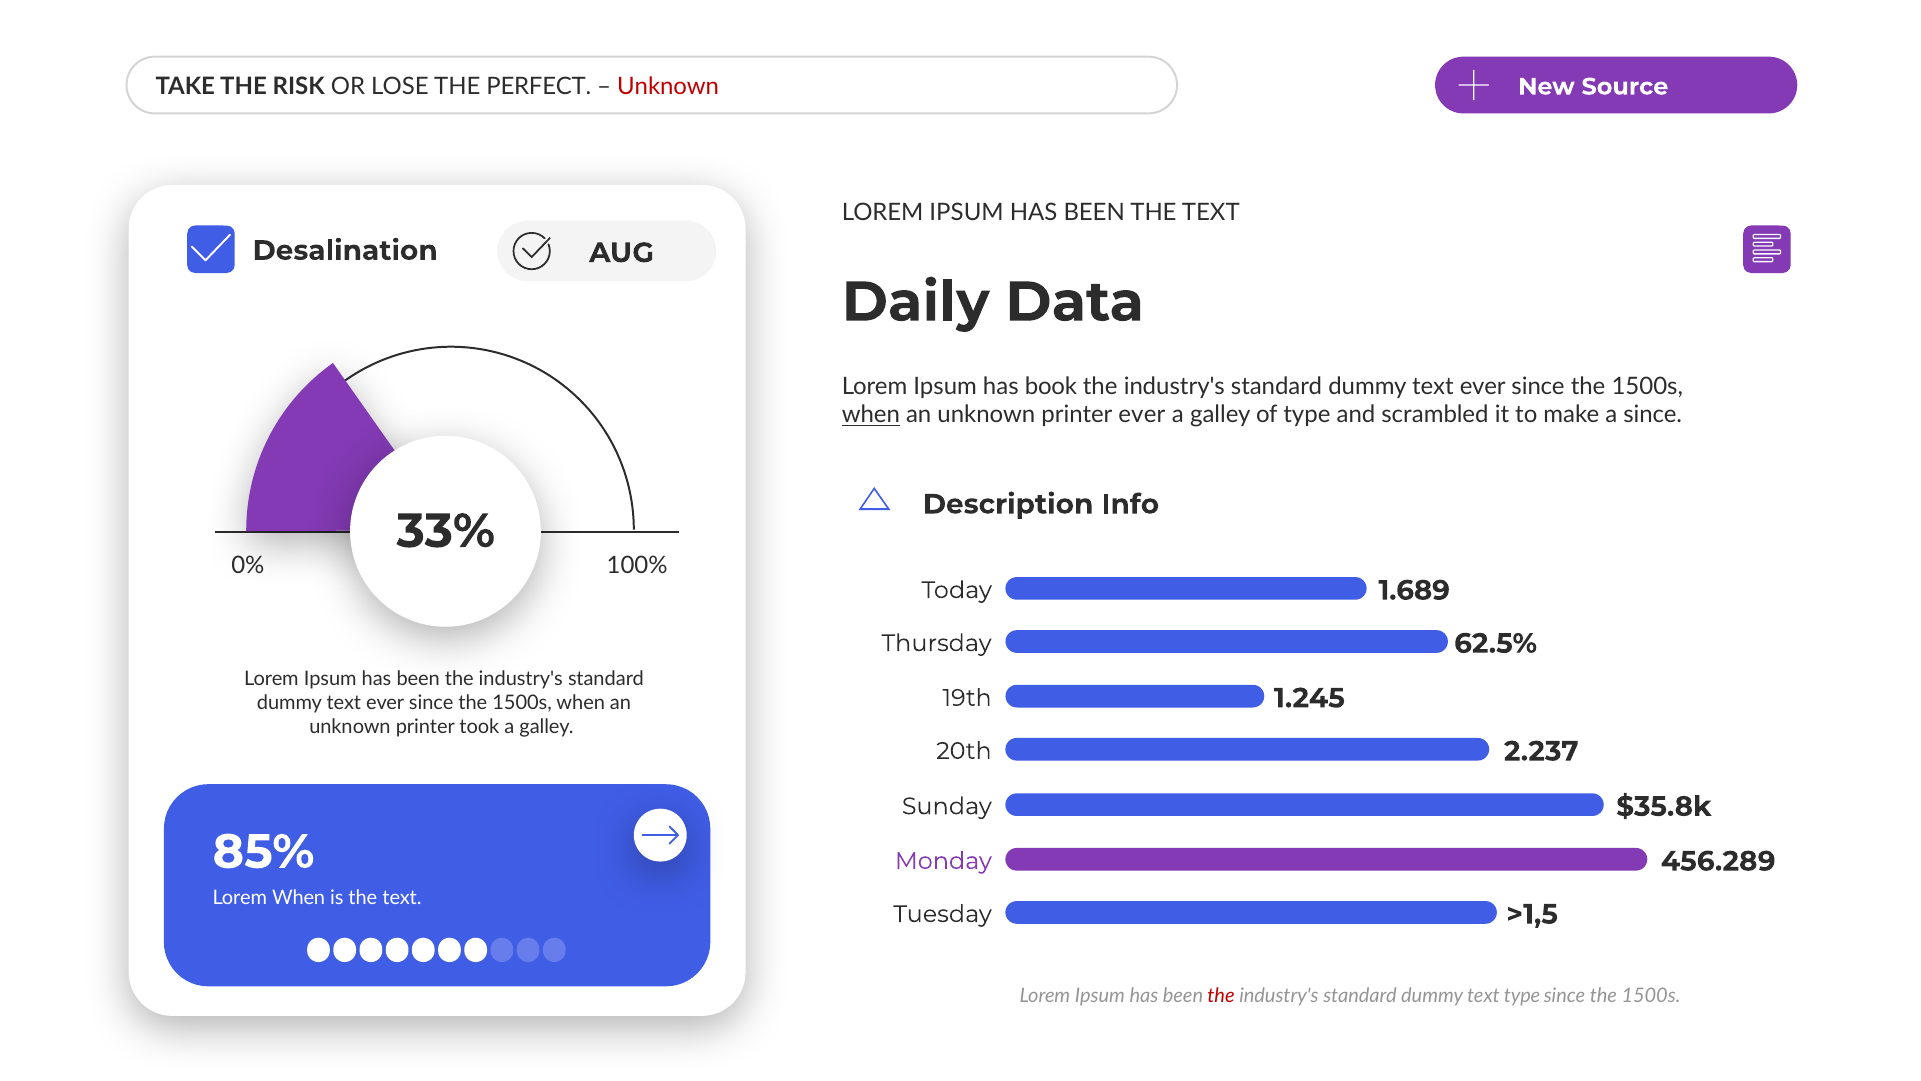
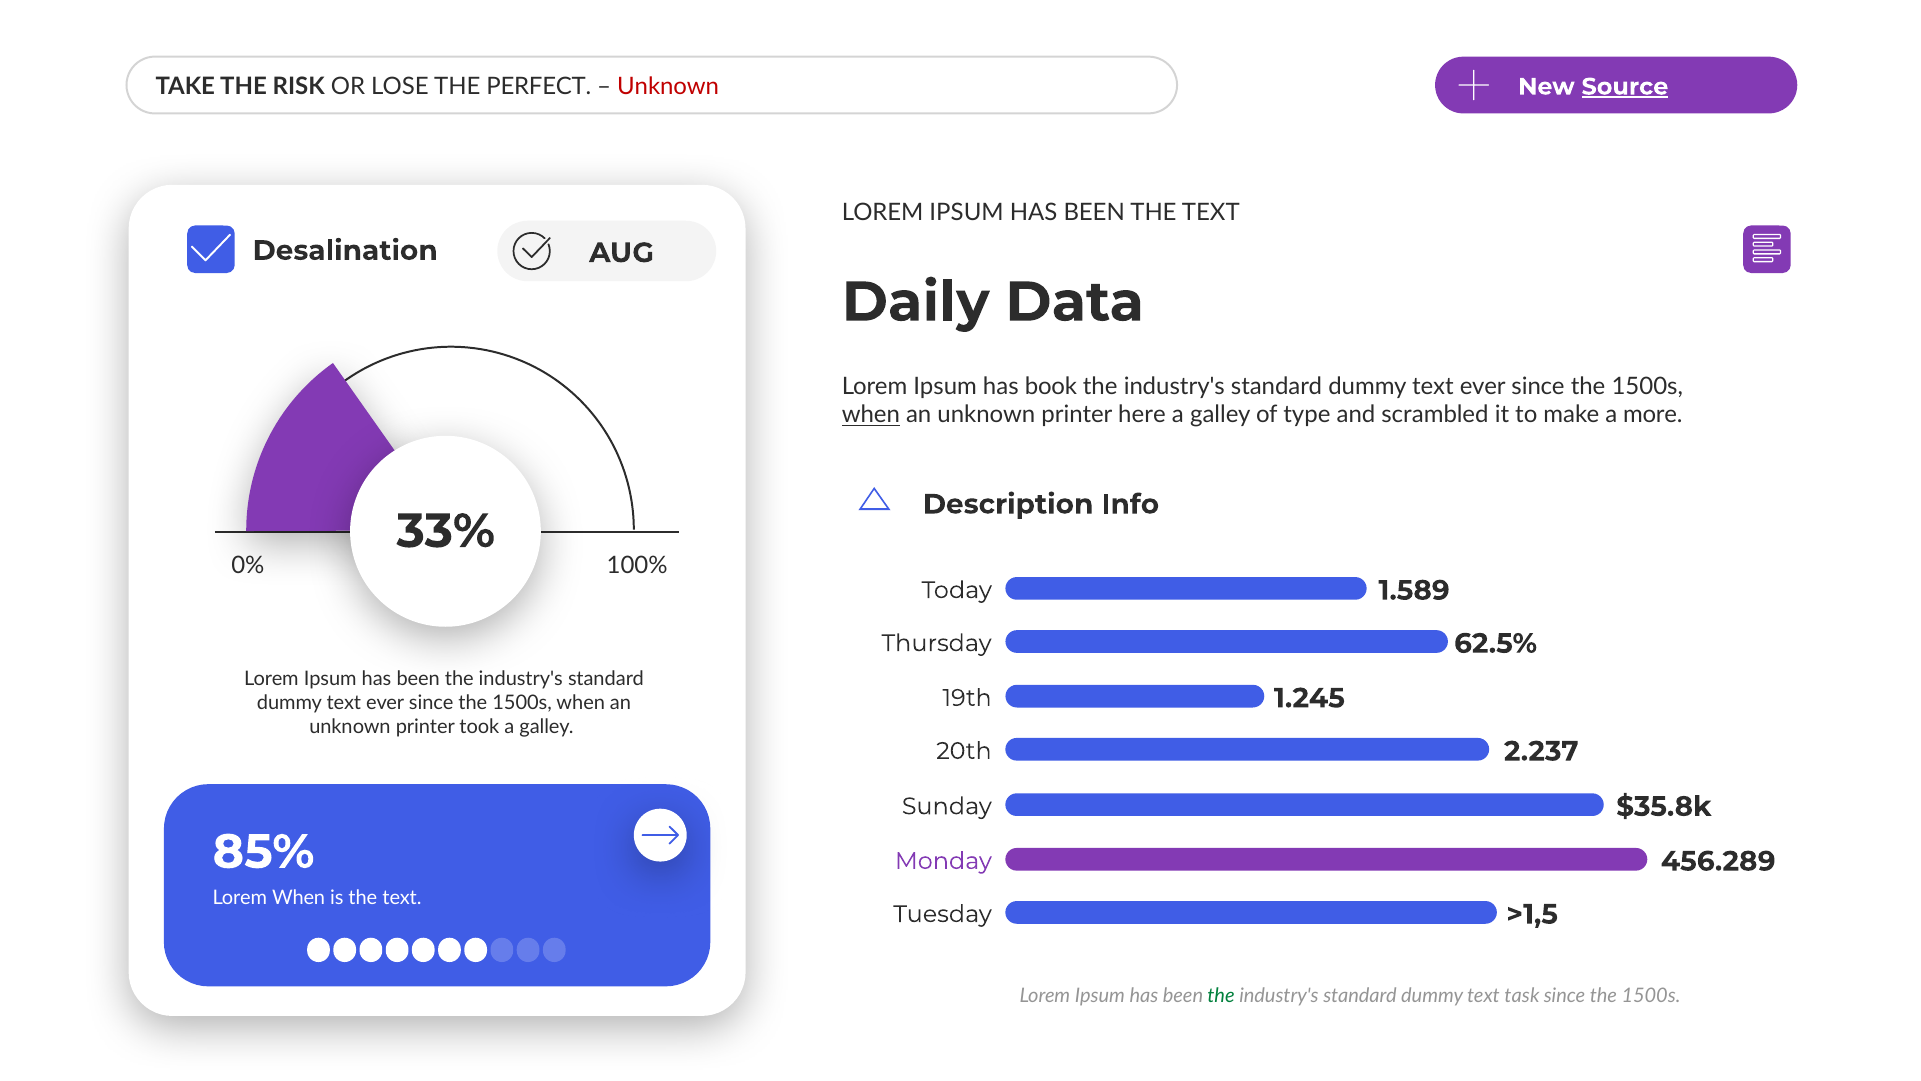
Source underline: none -> present (1625, 87)
printer ever: ever -> here (1142, 415)
a since: since -> more (1653, 415)
1.689: 1.689 -> 1.589 (1414, 590)
the colour: red -> green (1221, 995)
text type: type -> task (1522, 995)
